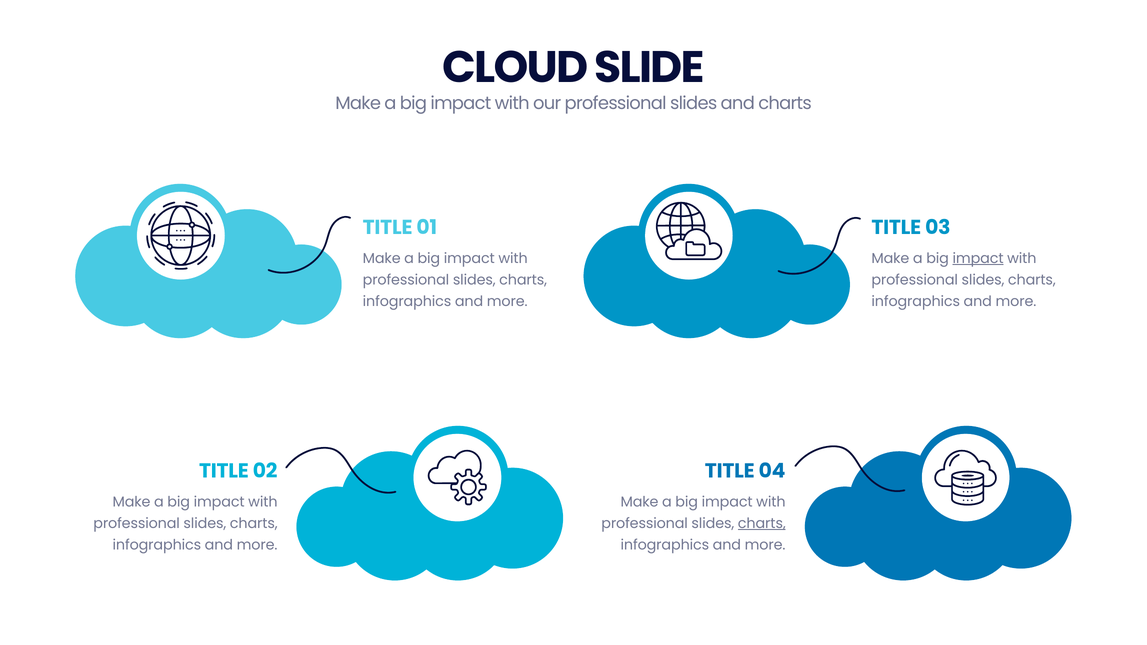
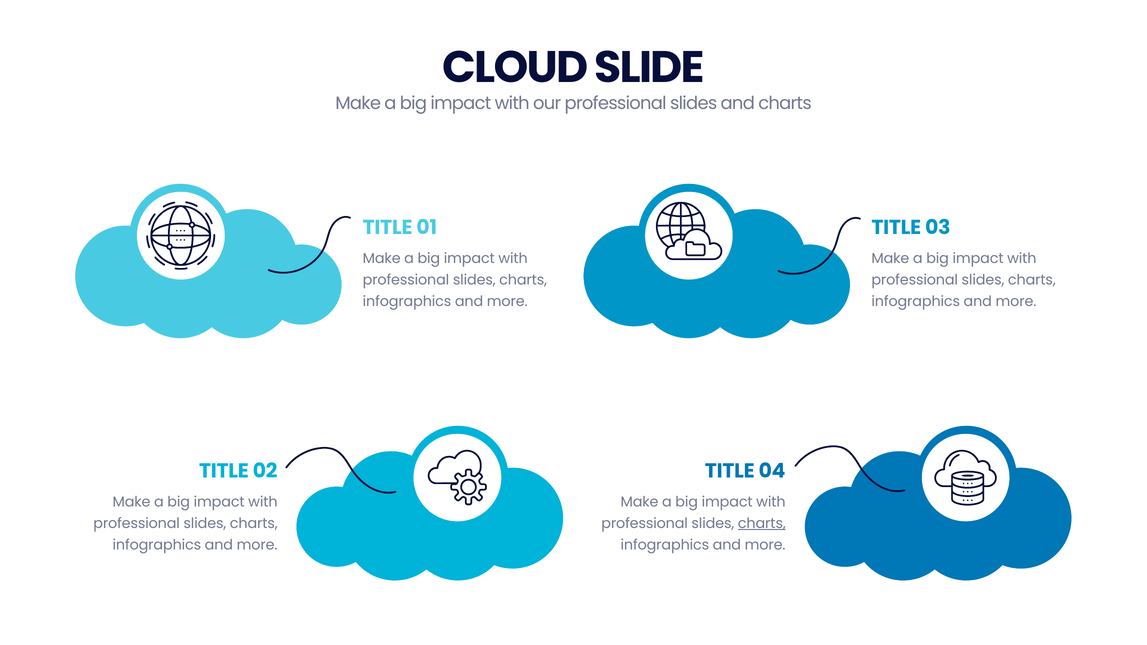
impact underline: present -> none (978, 259)
